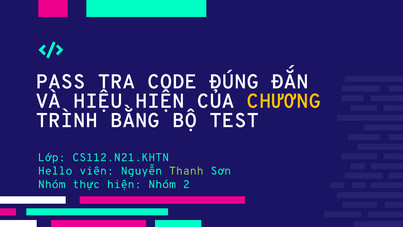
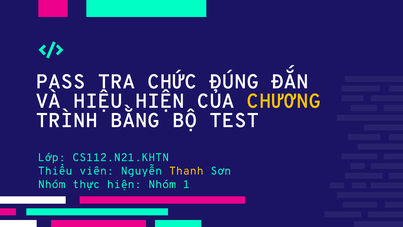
CODE: CODE -> CHỨC (172, 82)
Hello: Hello -> Thiểu (55, 171)
Thanh colour: light green -> yellow (186, 171)
2: 2 -> 1 (186, 184)
